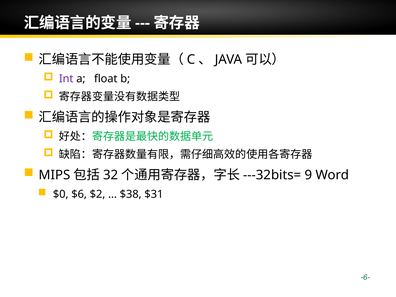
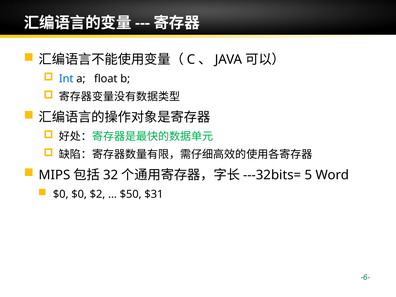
Int colour: purple -> blue (66, 79)
9: 9 -> 5 (308, 175)
$0 $6: $6 -> $0 (79, 194)
$38: $38 -> $50 (131, 194)
